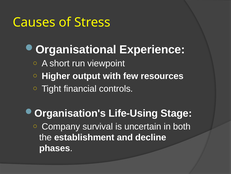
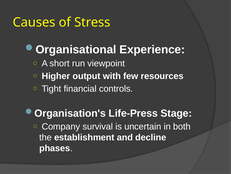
Life-Using: Life-Using -> Life-Press (133, 113)
